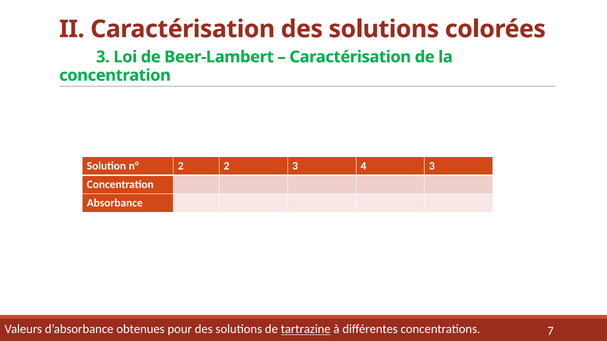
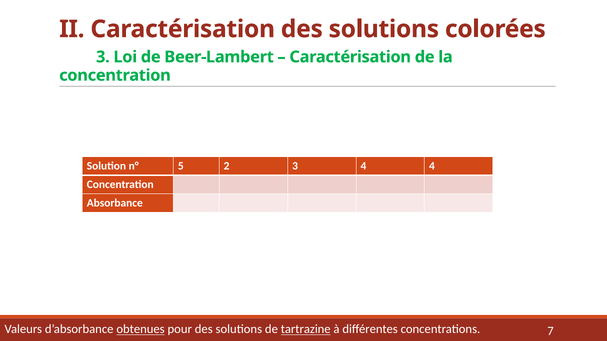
n° 2: 2 -> 5 (181, 166)
4 3: 3 -> 4 (432, 166)
obtenues underline: none -> present (141, 330)
